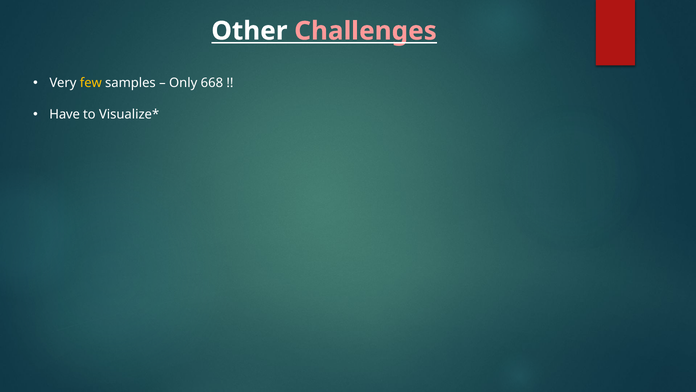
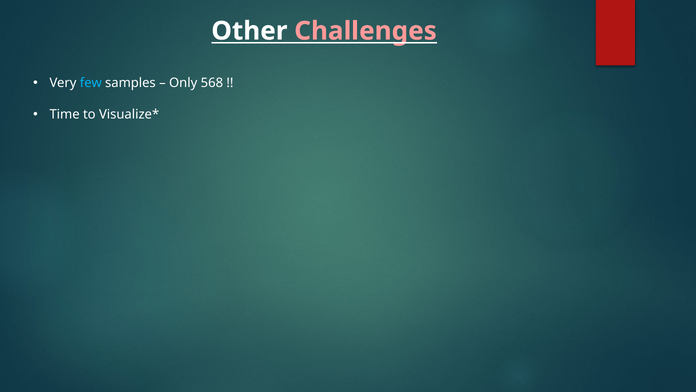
few colour: yellow -> light blue (91, 83)
668: 668 -> 568 (212, 83)
Have: Have -> Time (65, 114)
